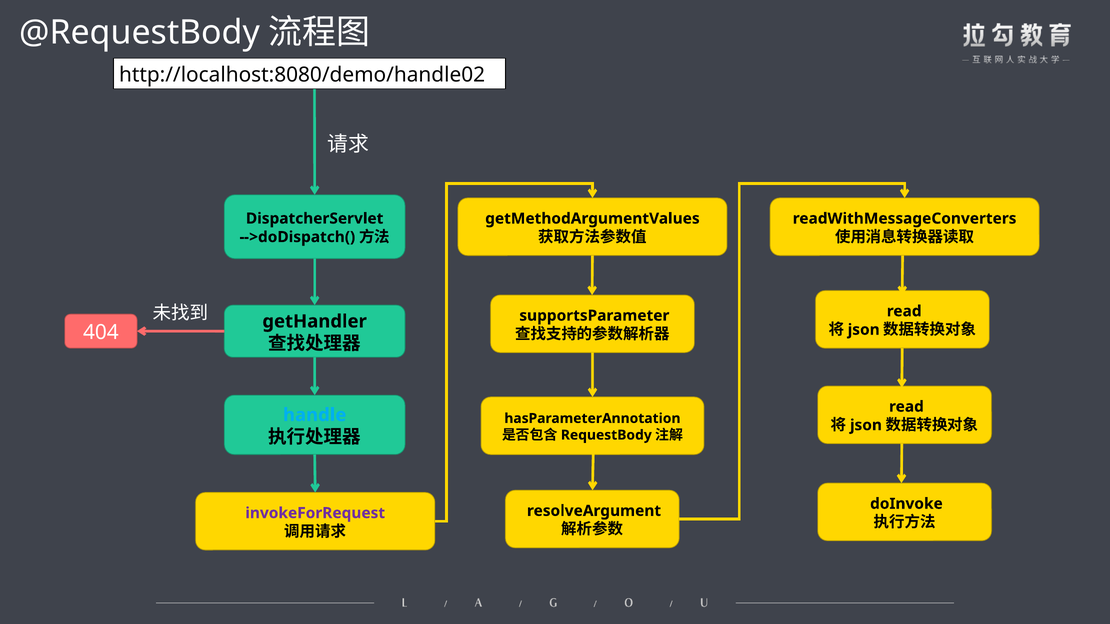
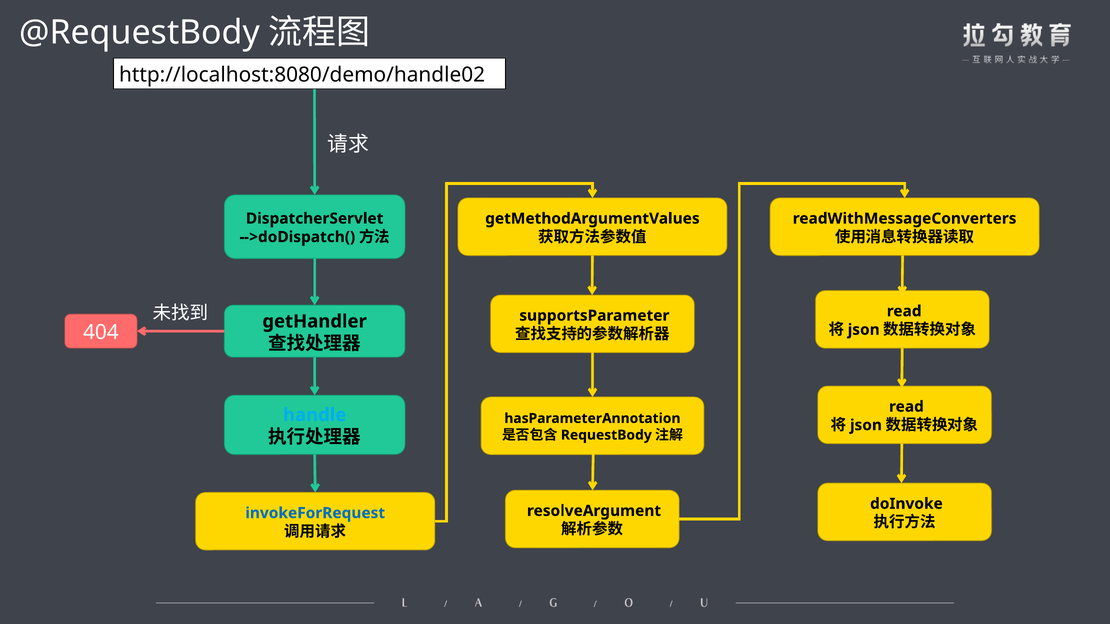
invokeForRequest colour: purple -> blue (315, 513)
